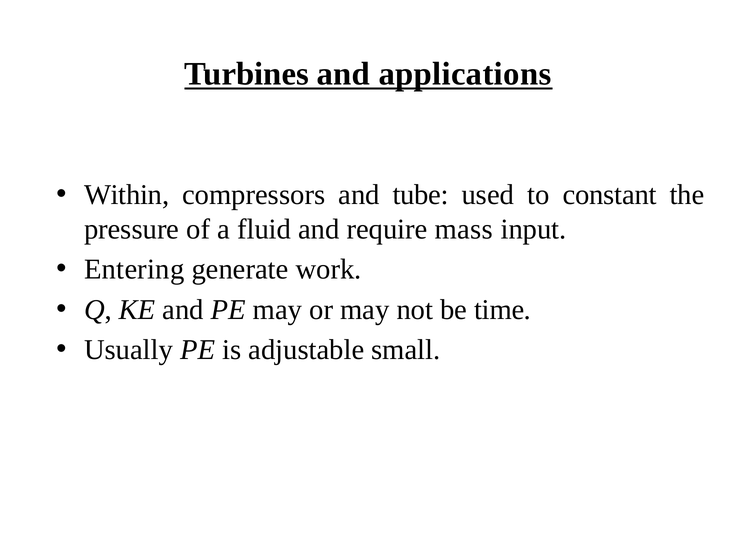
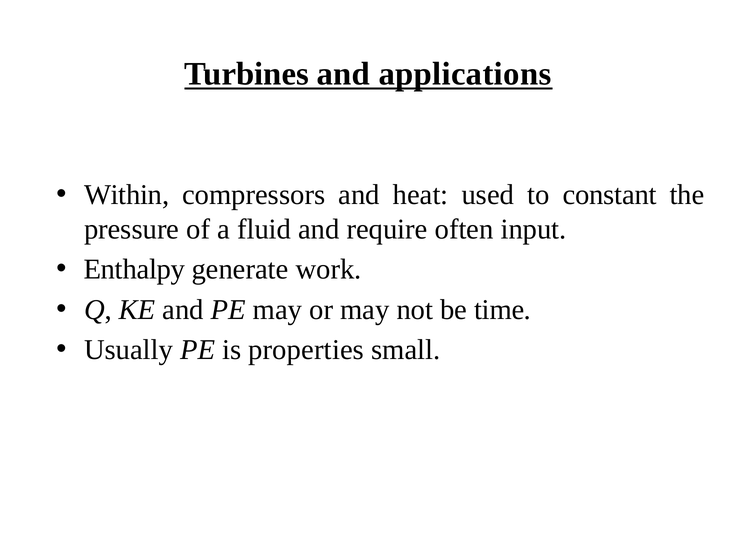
tube: tube -> heat (421, 195)
mass: mass -> often (464, 229)
Entering: Entering -> Enthalpy (134, 269)
adjustable: adjustable -> properties (306, 350)
